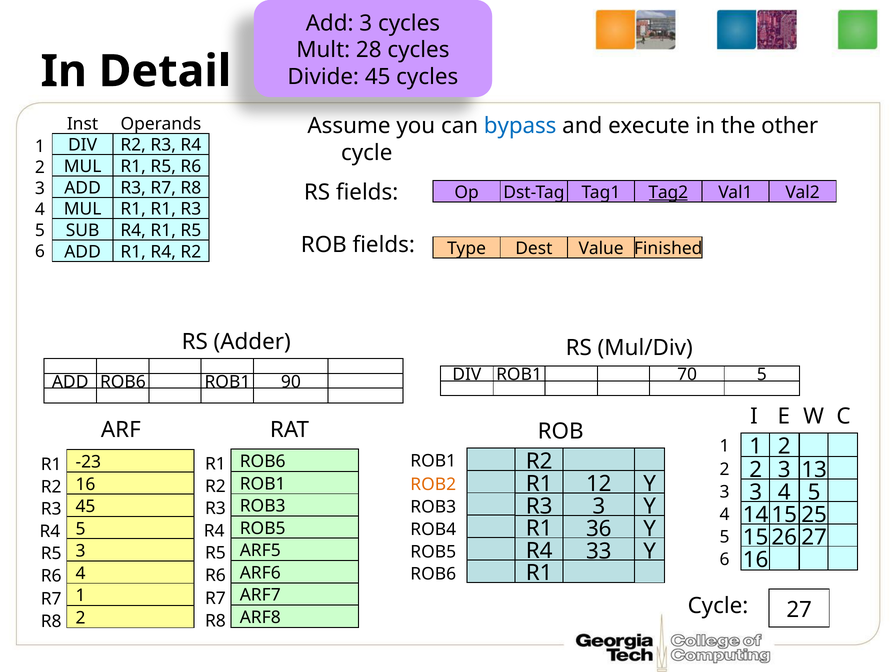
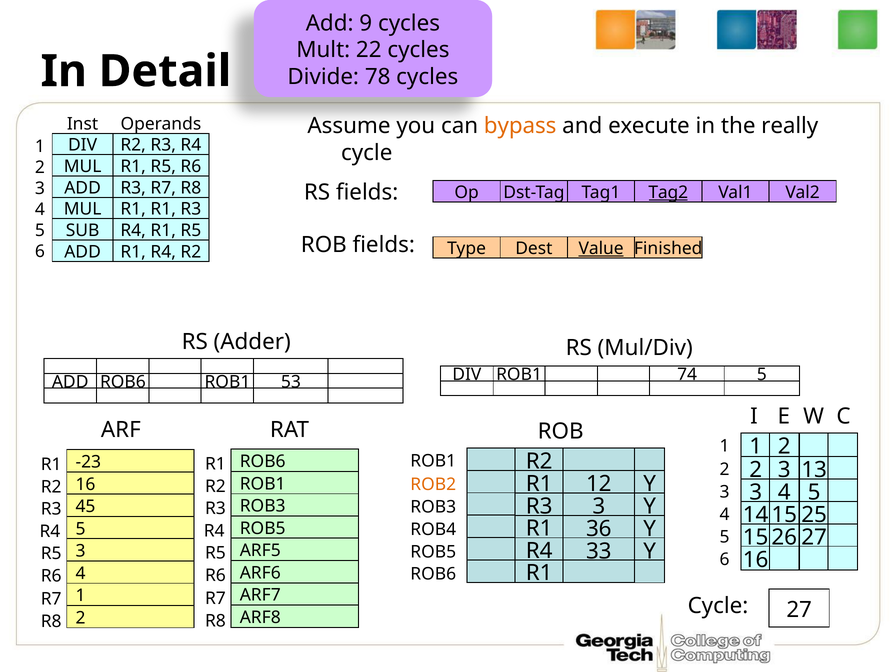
Add 3: 3 -> 9 (366, 23)
28: 28 -> 22 (369, 50)
Divide 45: 45 -> 78 (378, 77)
bypass colour: blue -> orange (520, 126)
other: other -> really (790, 126)
Value underline: none -> present (601, 249)
70: 70 -> 74 (687, 375)
90: 90 -> 53 (291, 382)
